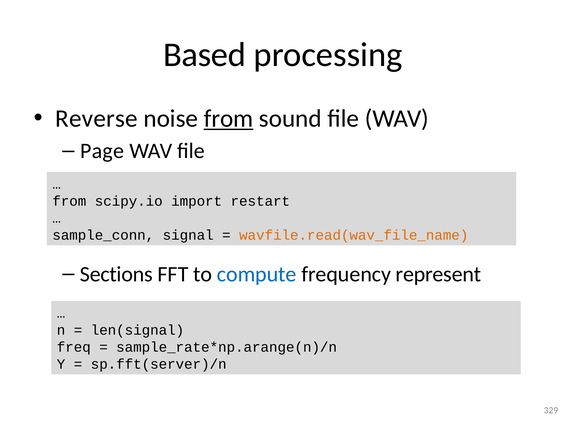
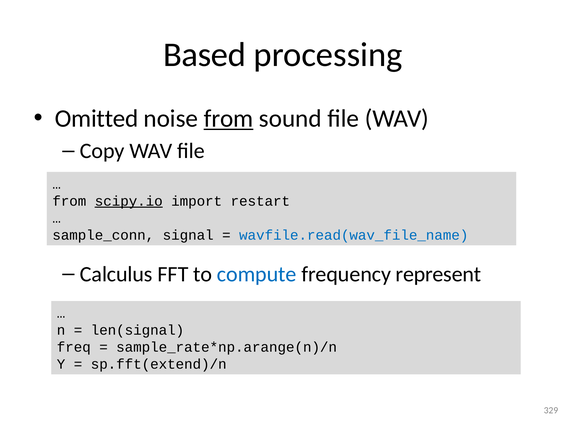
Reverse: Reverse -> Omitted (97, 119)
Page: Page -> Copy (102, 151)
scipy.io underline: none -> present (129, 201)
wavfile.read(wav_file_name colour: orange -> blue (354, 235)
Sections: Sections -> Calculus (116, 275)
sp.fft(server)/n: sp.fft(server)/n -> sp.fft(extend)/n (159, 365)
